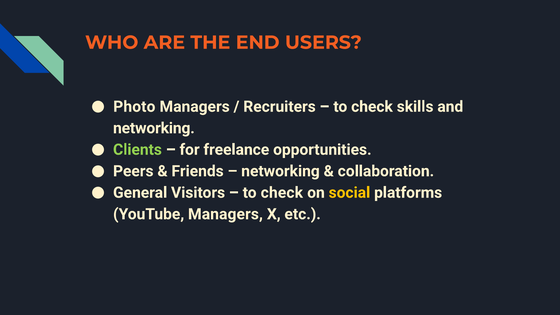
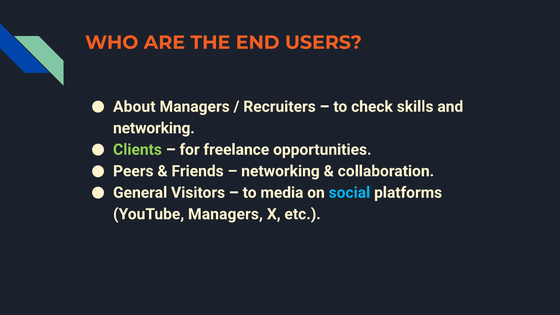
Photo: Photo -> About (134, 107)
check: check -> media (282, 193)
social colour: yellow -> light blue (349, 193)
